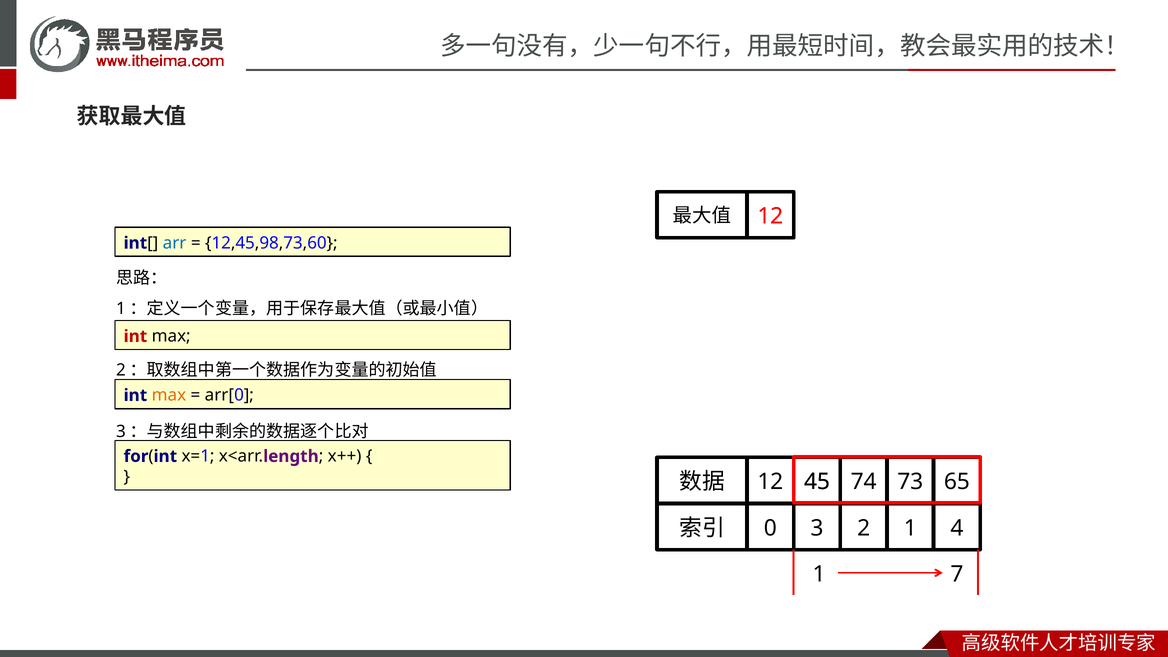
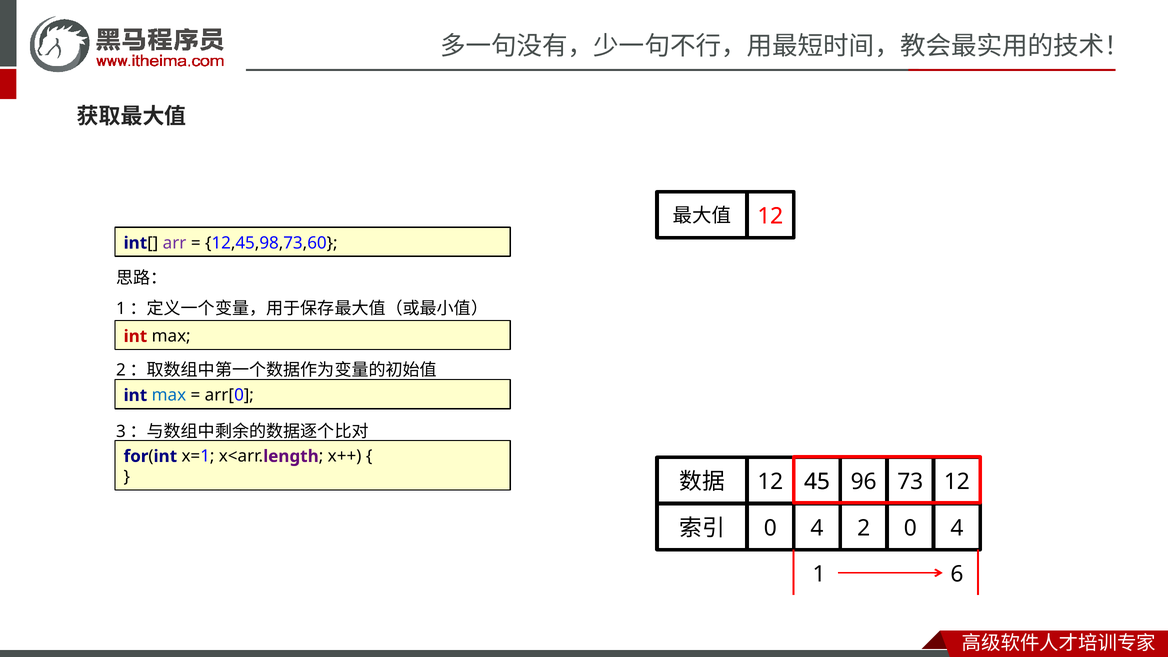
arr colour: blue -> purple (175, 243)
max colour: orange -> blue (169, 395)
74: 74 -> 96 (864, 482)
73 65: 65 -> 12 (957, 482)
3: 3 -> 4 (817, 528)
2 1: 1 -> 0 (910, 528)
7: 7 -> 6 (957, 574)
